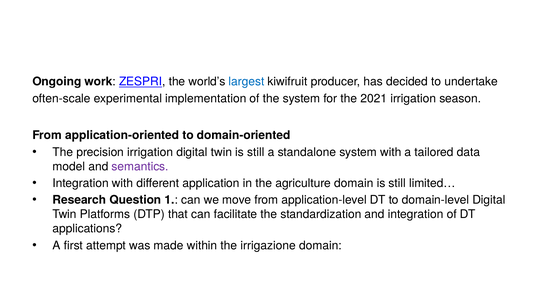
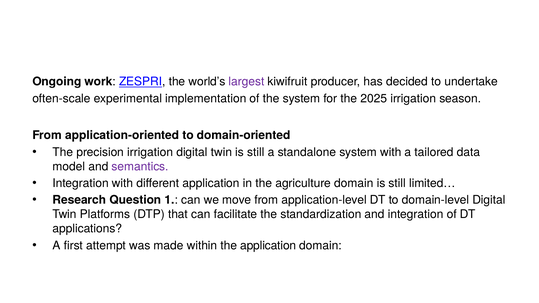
largest colour: blue -> purple (247, 81)
2021: 2021 -> 2025 (374, 99)
the irrigazione: irrigazione -> application (268, 246)
